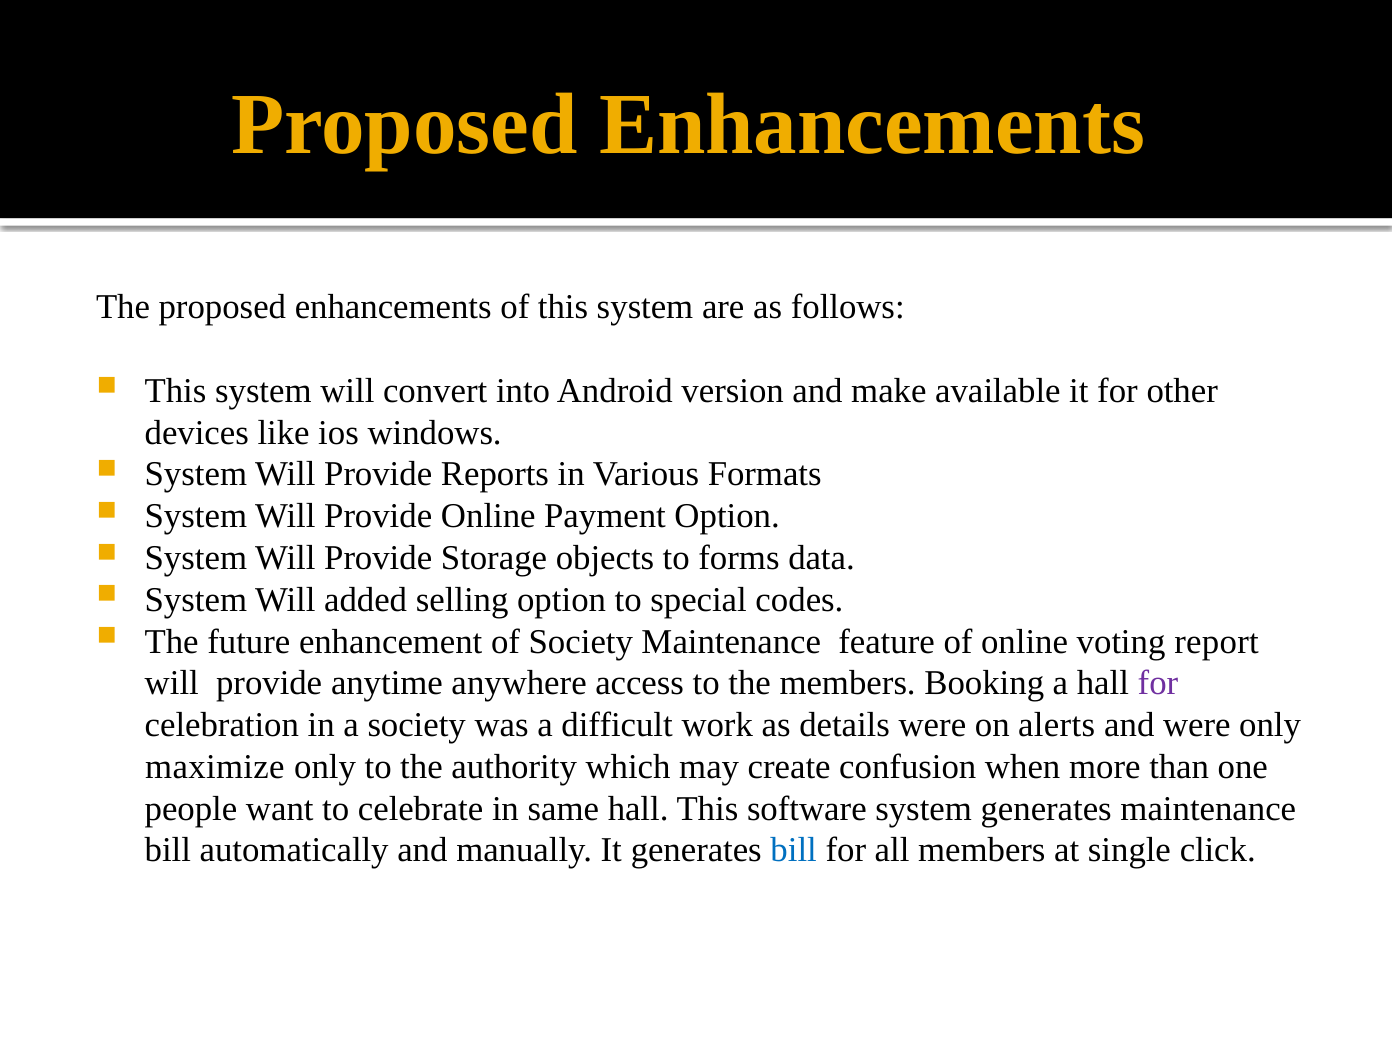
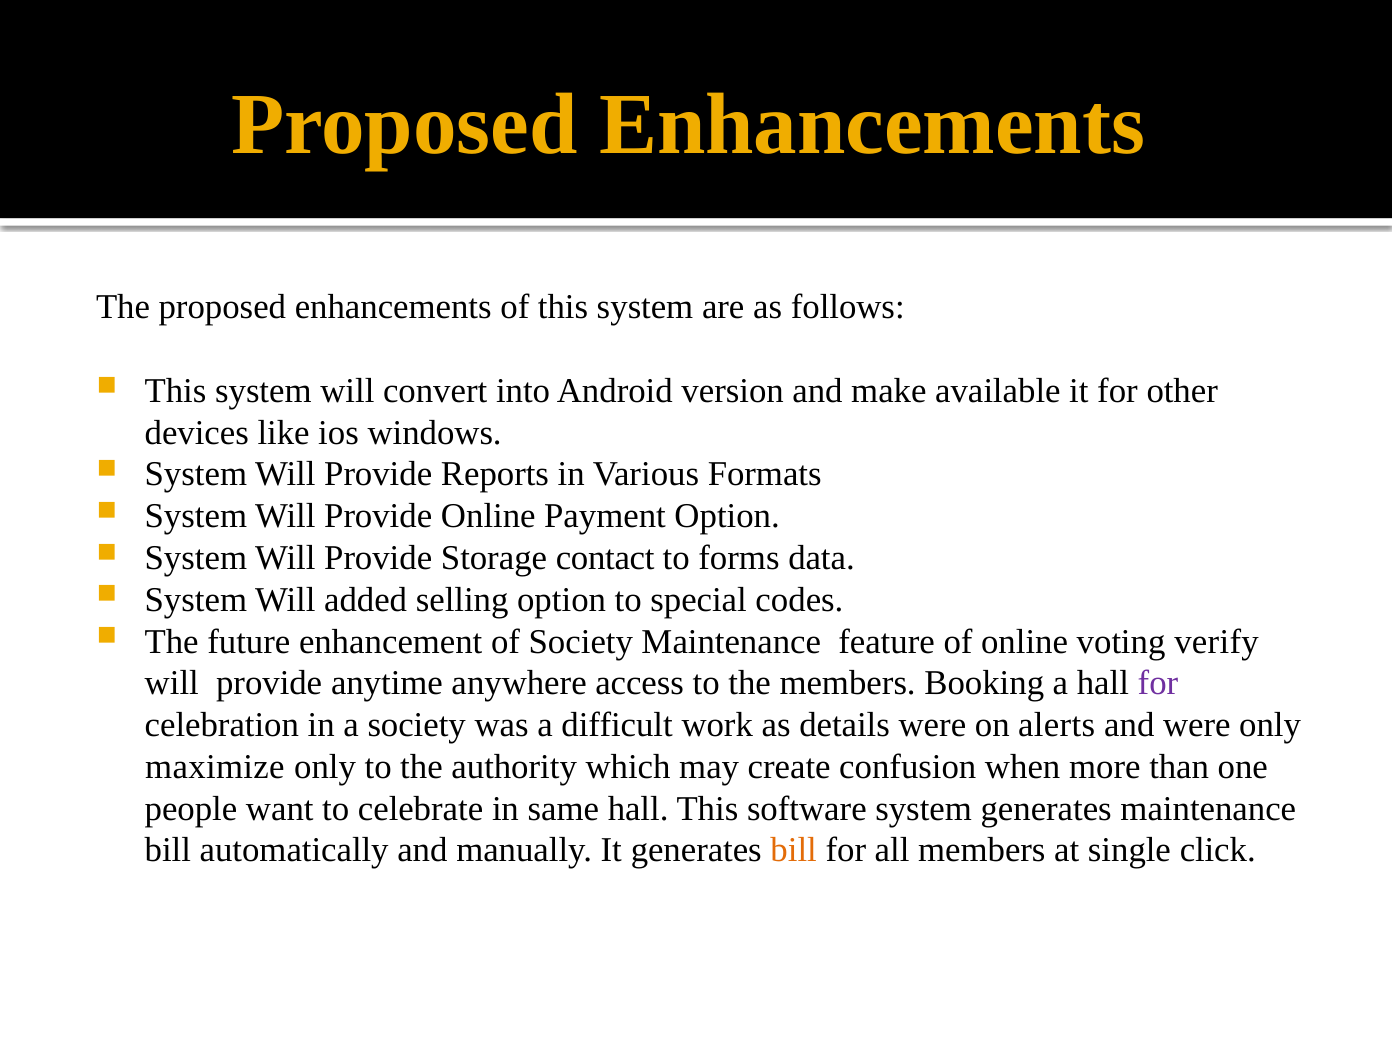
objects: objects -> contact (605, 558)
report: report -> verify (1217, 642)
bill colour: blue -> orange (794, 850)
